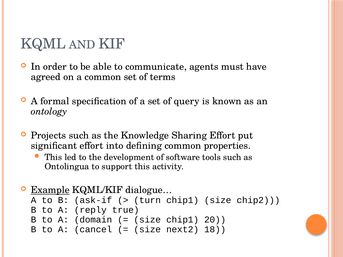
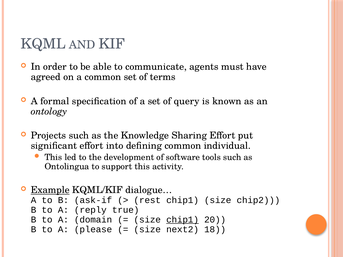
properties: properties -> individual (227, 146)
turn: turn -> rest (147, 200)
chip1 underline: none -> present (183, 220)
cancel: cancel -> please (93, 230)
